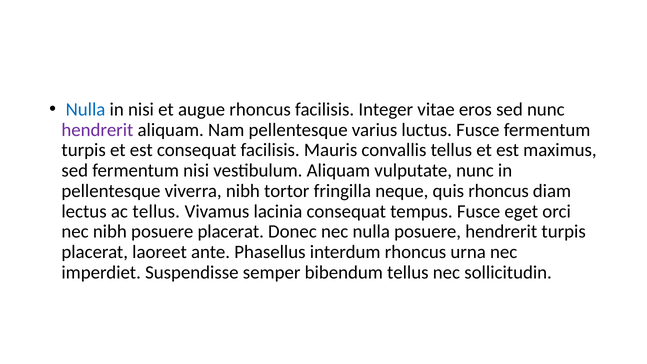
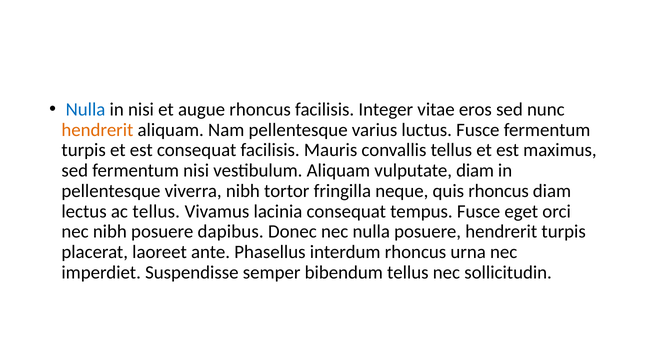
hendrerit colour: purple -> orange (97, 130)
vulputate nunc: nunc -> diam (475, 171)
posuere placerat: placerat -> dapibus (231, 232)
